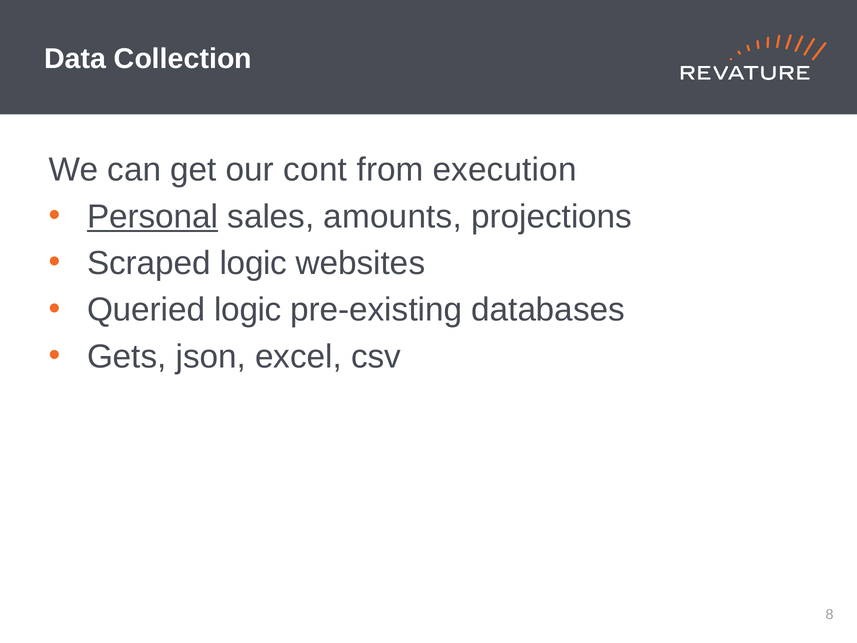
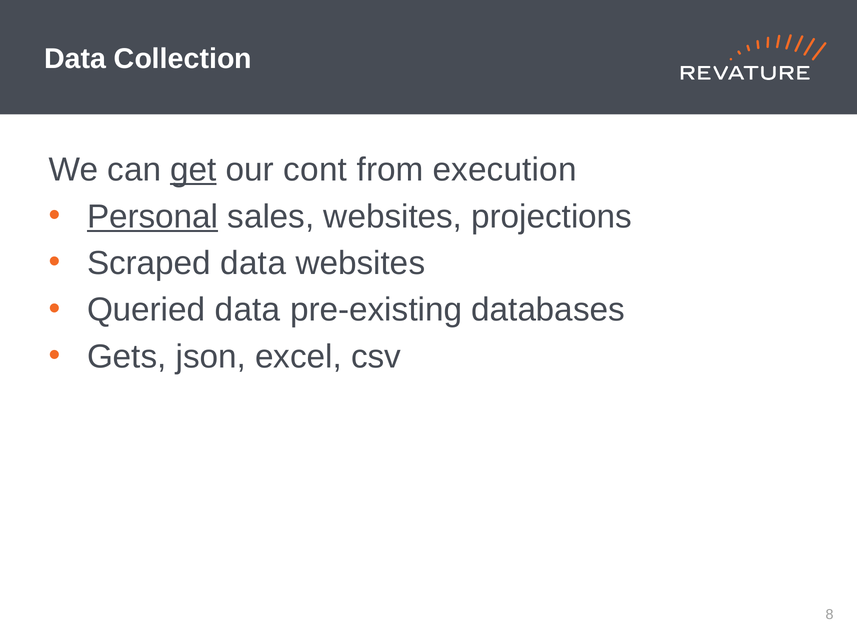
get underline: none -> present (193, 170)
sales amounts: amounts -> websites (393, 216)
Scraped logic: logic -> data (253, 263)
Queried logic: logic -> data (248, 310)
